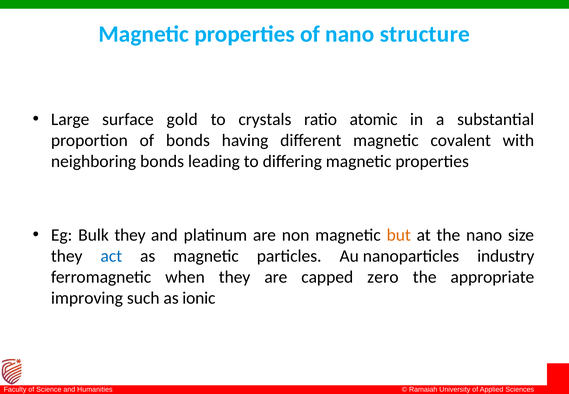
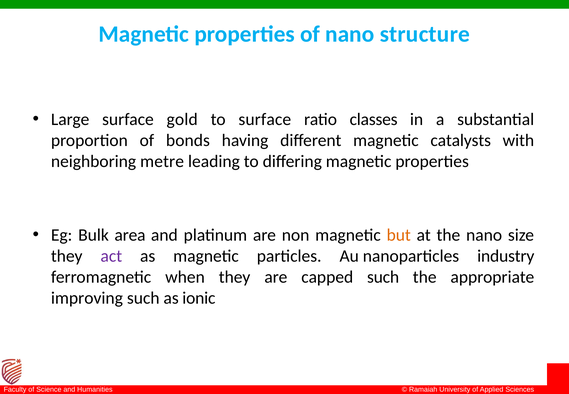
to crystals: crystals -> surface (265, 119)
atomic: atomic -> classes (374, 119)
covalent: covalent -> catalysts (461, 140)
neighboring bonds: bonds -> metre (162, 161)
Bulk they: they -> area (130, 235)
act colour: blue -> purple (111, 256)
capped zero: zero -> such (383, 277)
